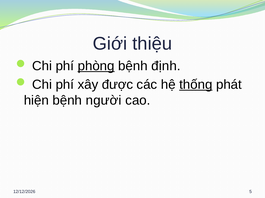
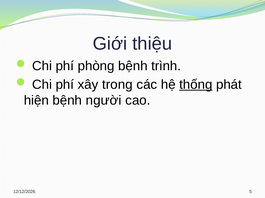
phòng underline: present -> none (96, 66)
định: định -> trình (166, 66)
được: được -> trong (117, 85)
